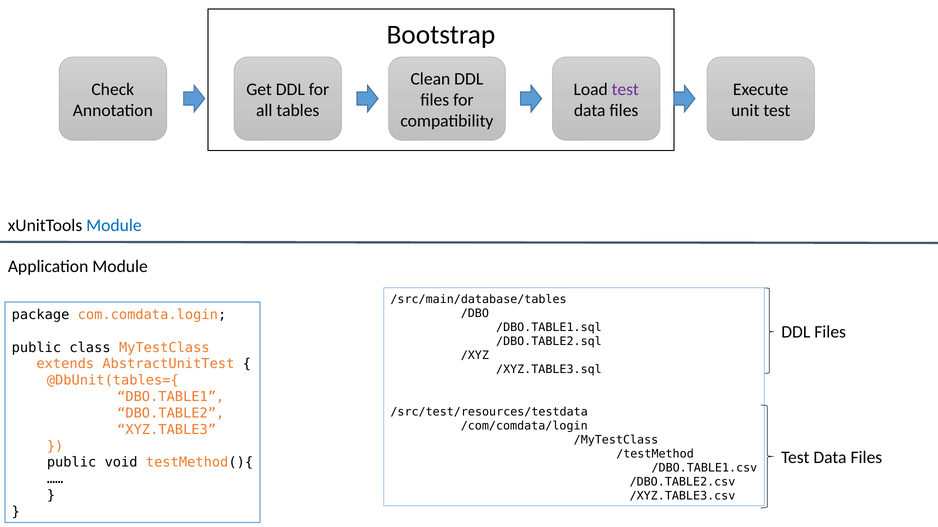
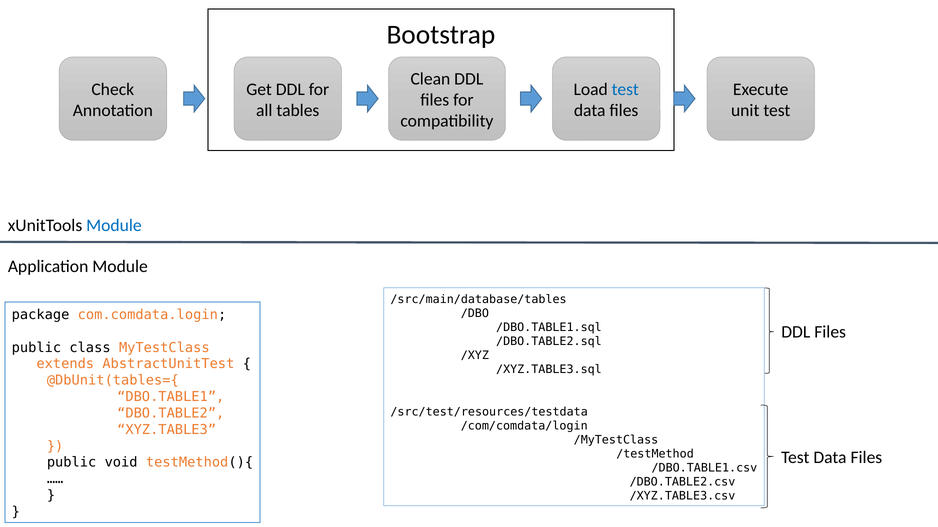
test colour: purple -> blue (625, 89)
